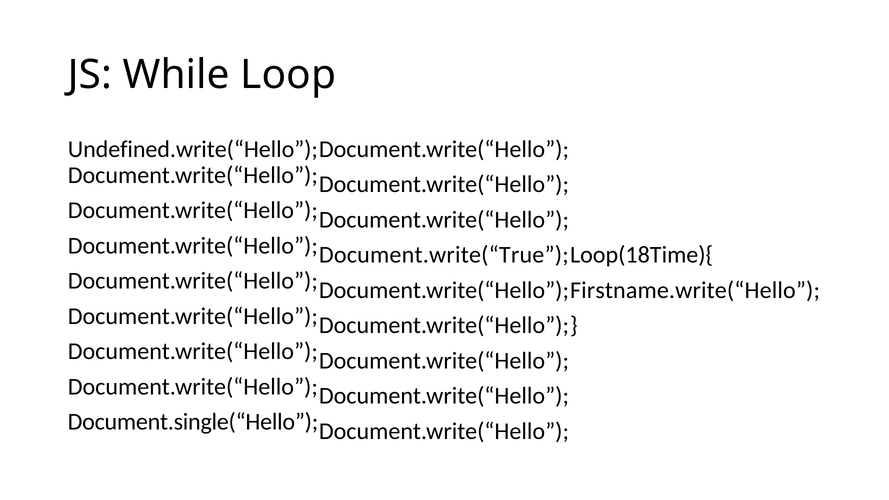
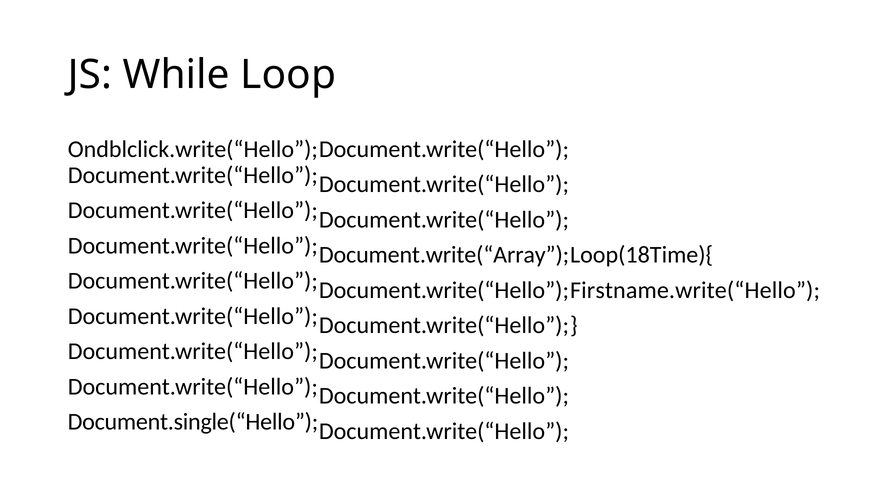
Undefined.write(“Hello: Undefined.write(“Hello -> Ondblclick.write(“Hello (193, 149)
Document.write(“True: Document.write(“True -> Document.write(“Array (444, 255)
